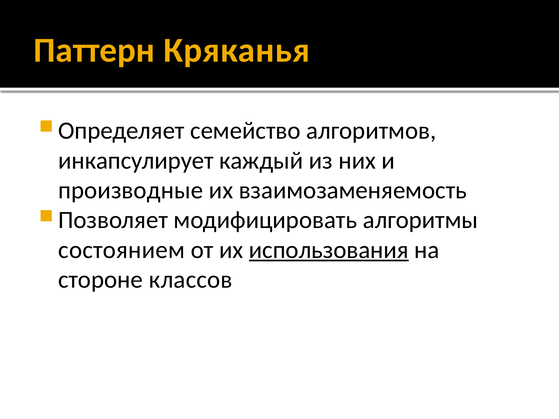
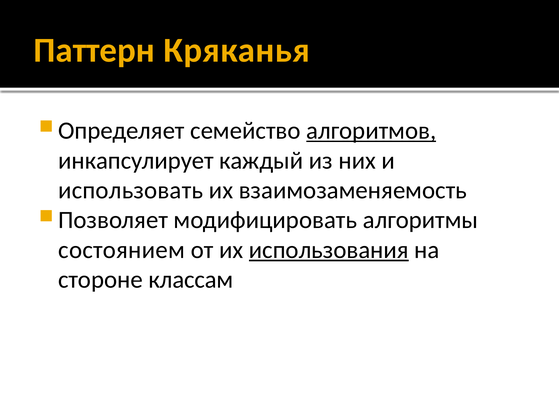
алгоритмов underline: none -> present (371, 131)
производные: производные -> использовать (131, 190)
классов: классов -> классам (191, 280)
